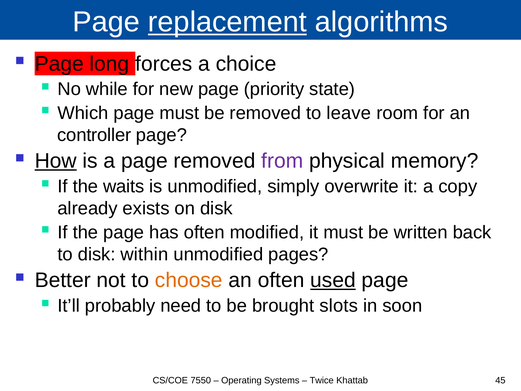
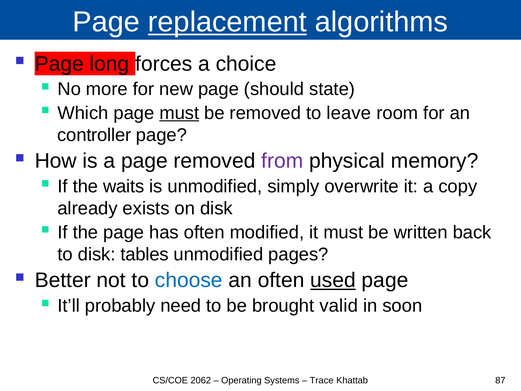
while: while -> more (107, 89)
priority: priority -> should (274, 89)
must underline: none -> present (179, 113)
How underline: present -> none (56, 161)
within: within -> tables (145, 254)
choose colour: orange -> blue (189, 280)
slots: slots -> valid (339, 305)
7550: 7550 -> 2062 (201, 380)
Twice: Twice -> Trace (322, 380)
45: 45 -> 87 (500, 380)
